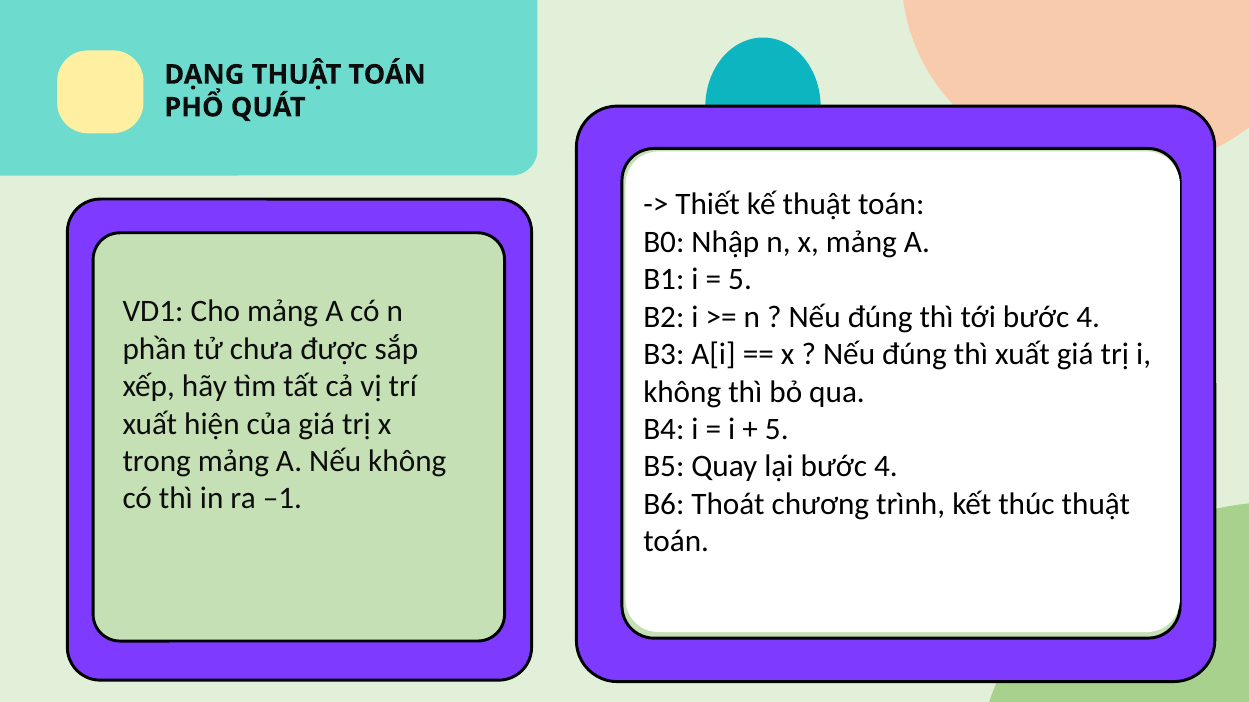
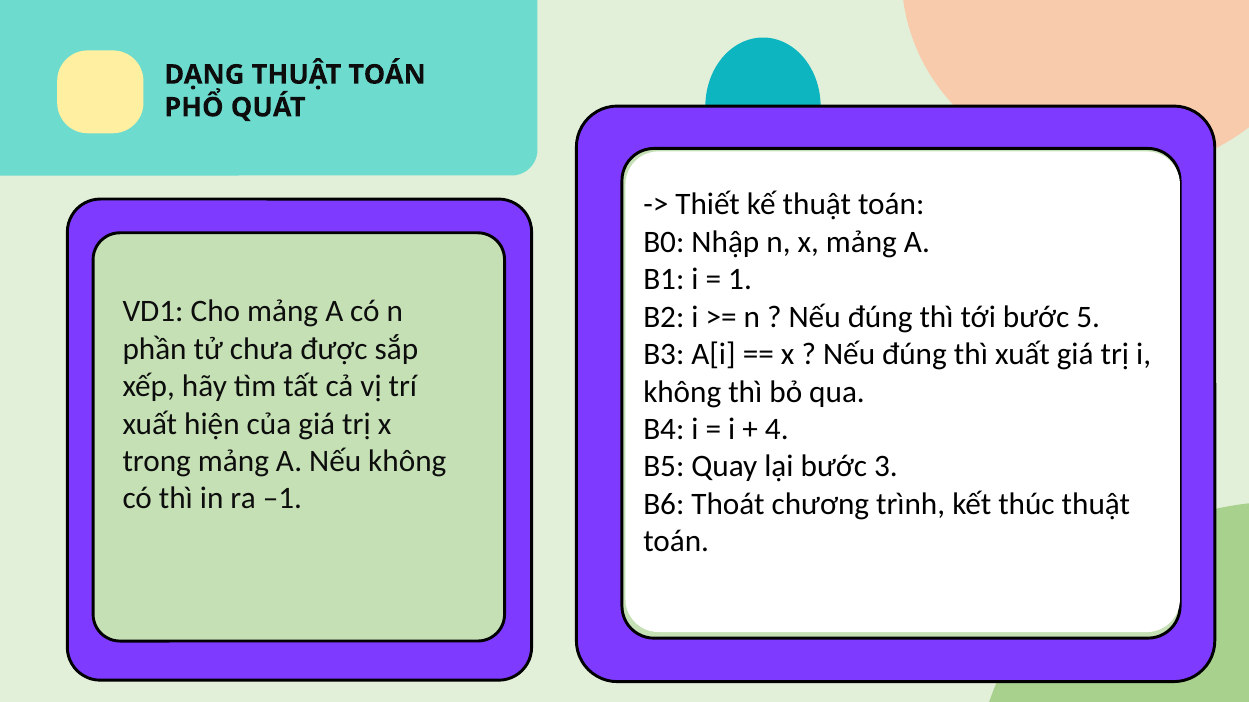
5: 5 -> 1 (740, 280)
tới bước 4: 4 -> 5 (1088, 317)
5: 5 -> 4 (777, 430)
lại bước 4: 4 -> 3 (886, 467)
